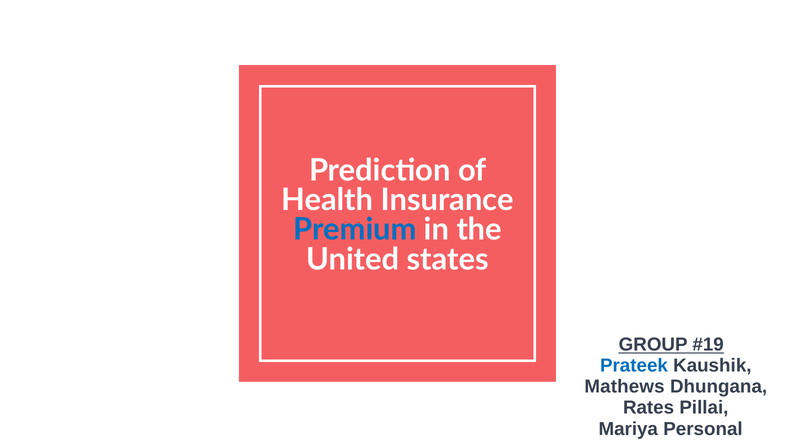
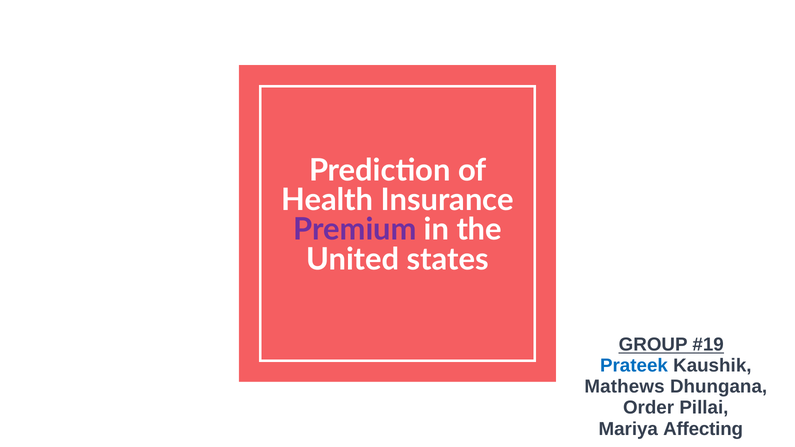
Premium colour: blue -> purple (355, 230)
Rates: Rates -> Order (649, 408)
Personal: Personal -> Affecting (703, 429)
